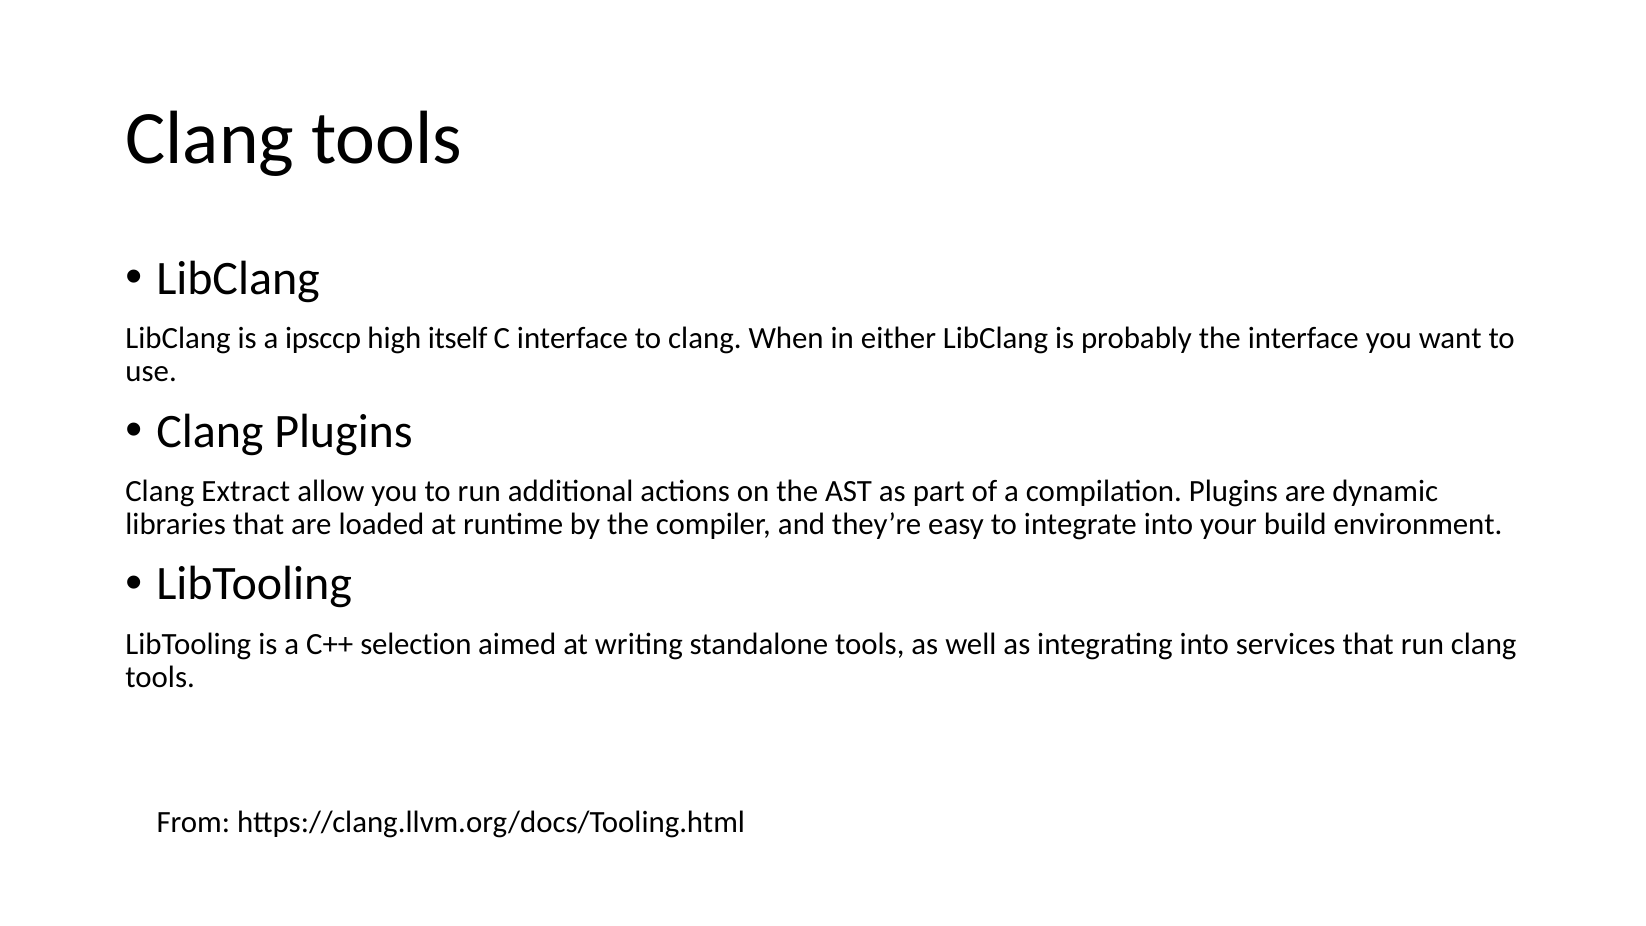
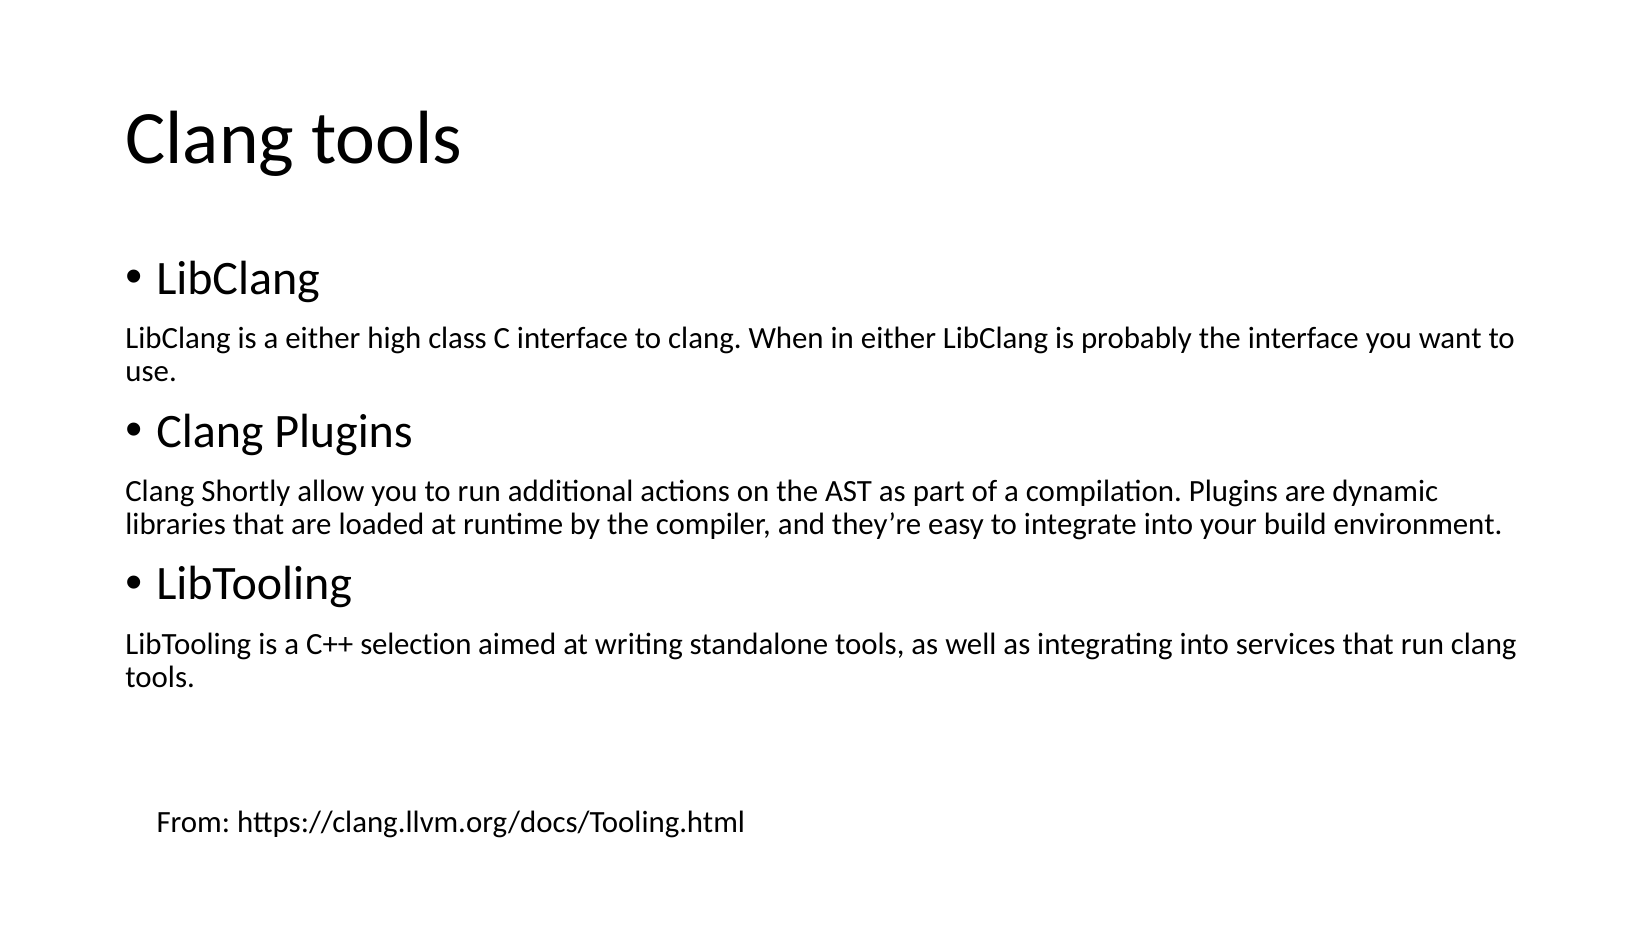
a ipsccp: ipsccp -> either (323, 338)
itself: itself -> class (458, 338)
Extract: Extract -> Shortly (246, 491)
